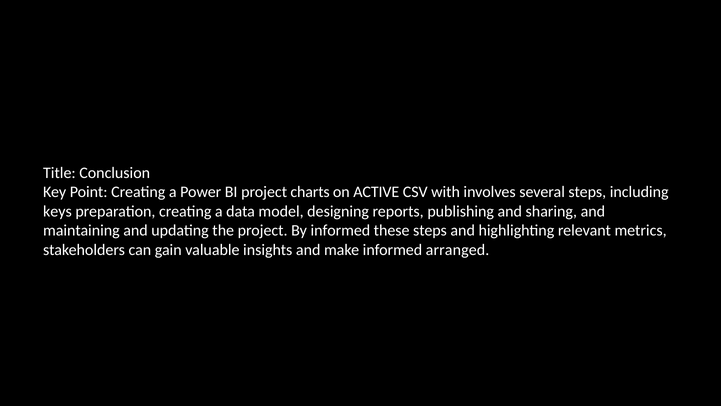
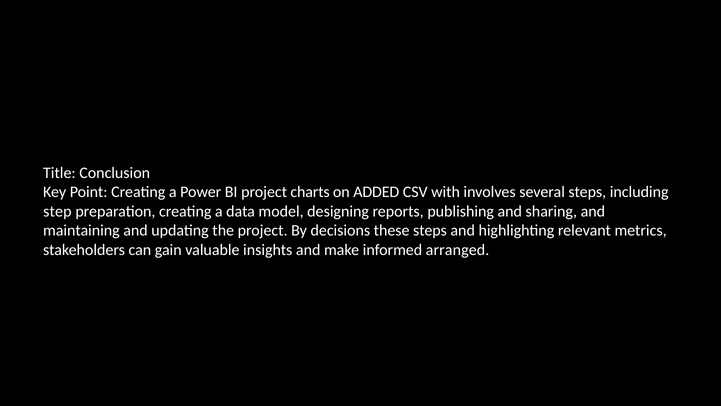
ACTIVE: ACTIVE -> ADDED (376, 192)
keys: keys -> step (57, 211)
By informed: informed -> decisions (340, 230)
